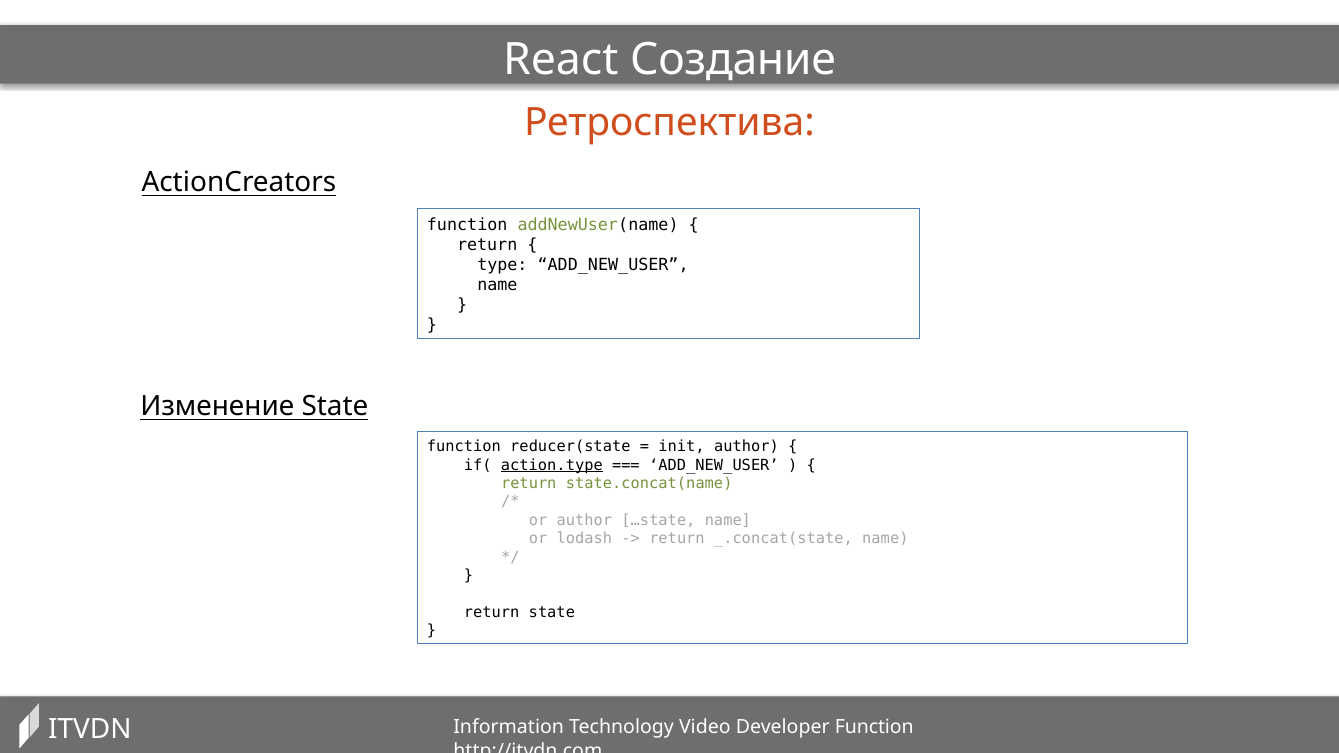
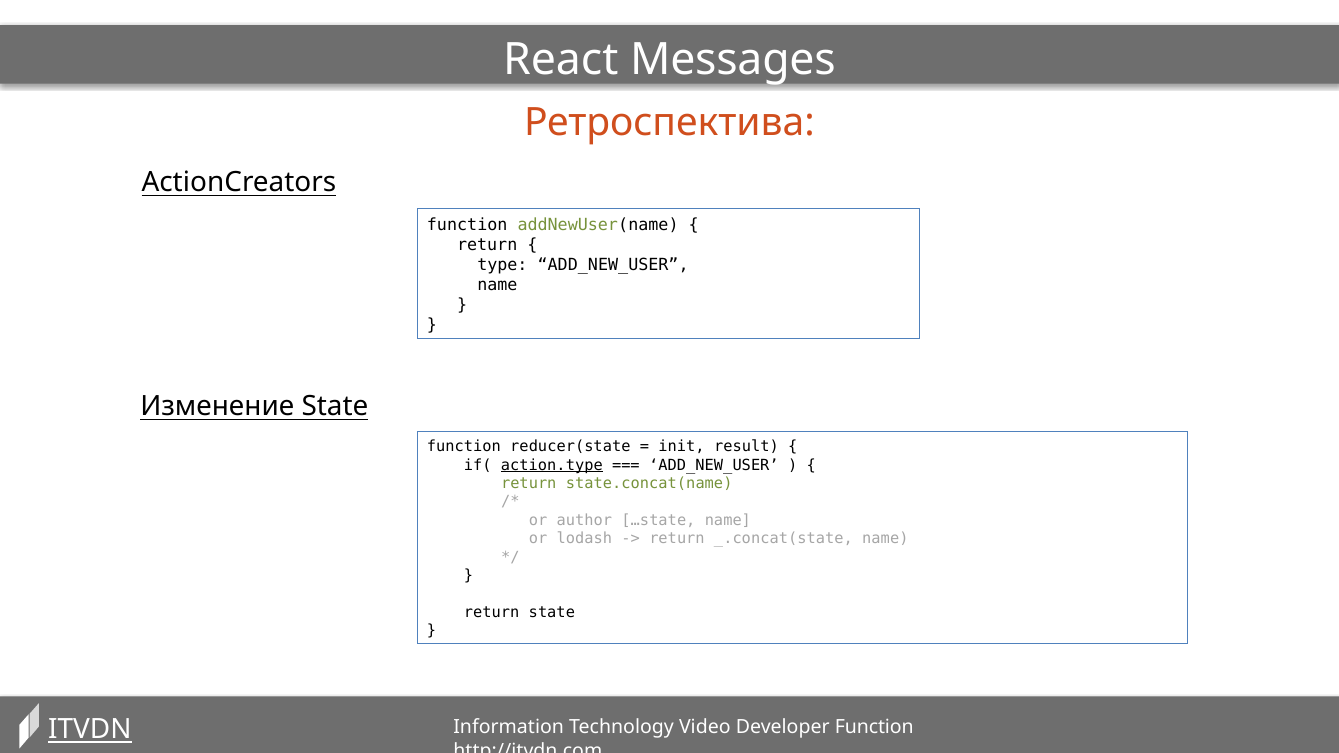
Создание: Создание -> Messages (733, 60)
init author: author -> result (746, 447)
ITVDN underline: none -> present (90, 730)
